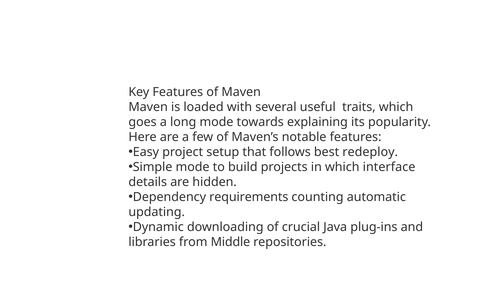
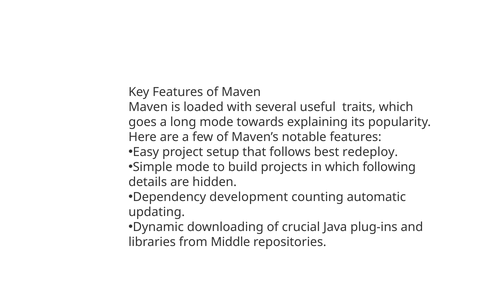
interface: interface -> following (389, 167)
requirements: requirements -> development (249, 197)
